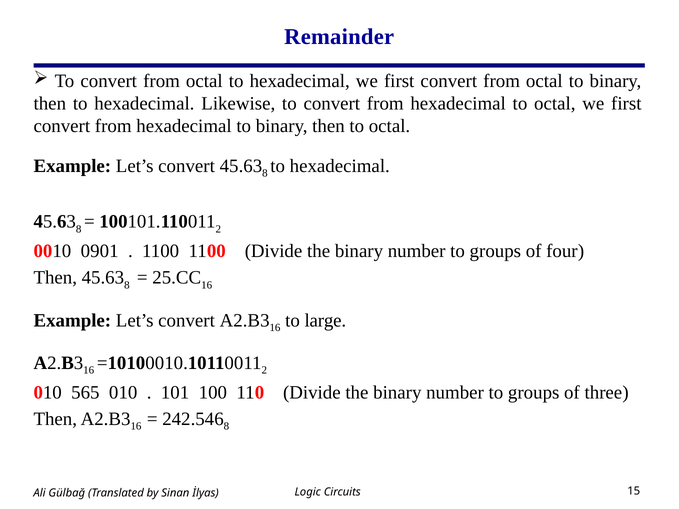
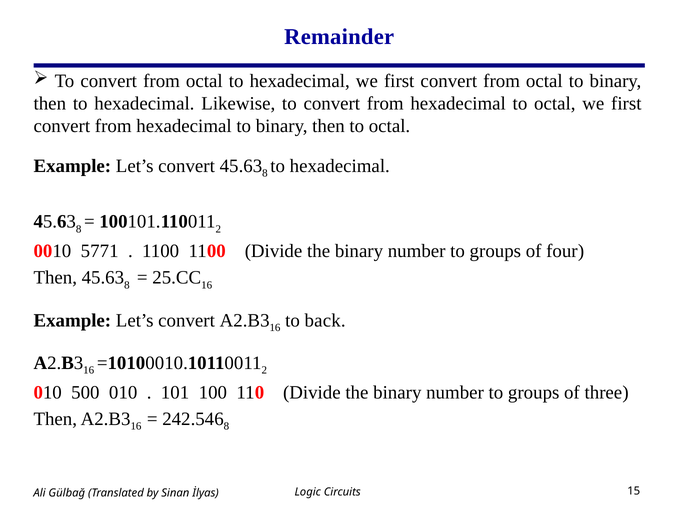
0901: 0901 -> 5771 (100, 251)
large: large -> back (325, 320)
565: 565 -> 500 (85, 393)
